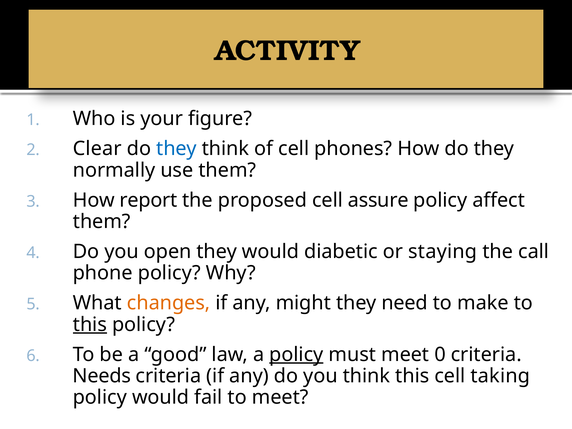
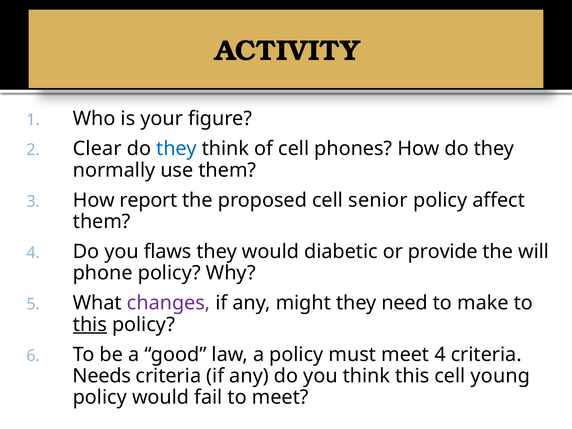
assure: assure -> senior (378, 200)
open: open -> flaws (168, 252)
staying: staying -> provide (443, 252)
call: call -> will (534, 252)
changes colour: orange -> purple (169, 303)
policy underline: present -> none (296, 354)
meet 0: 0 -> 4 (440, 354)
taking: taking -> young (500, 376)
